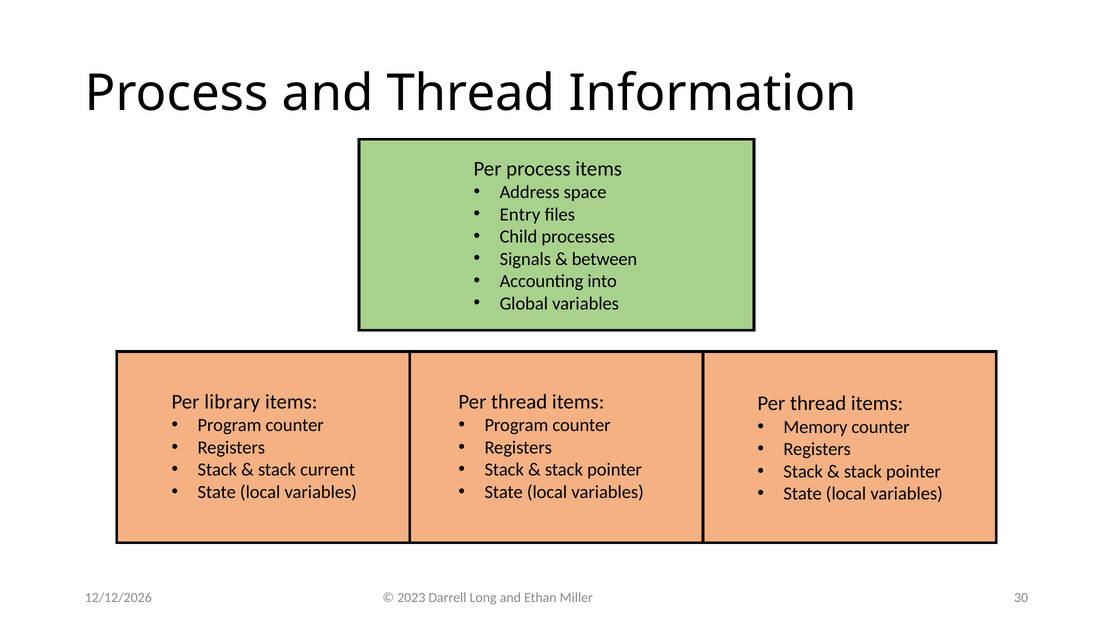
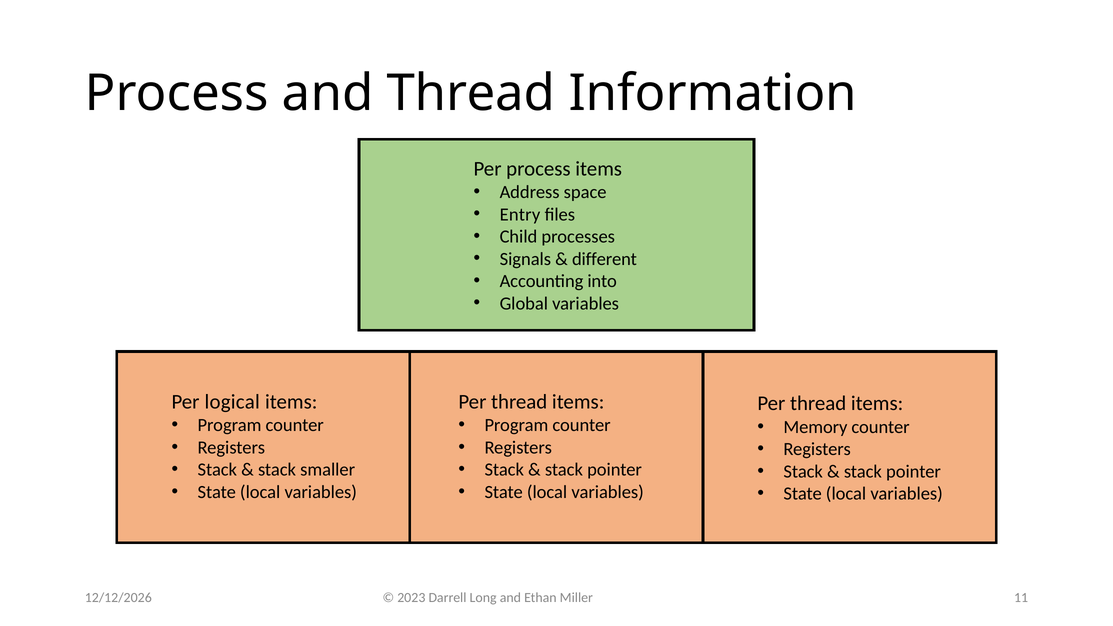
between: between -> different (604, 259)
library: library -> logical (232, 402)
current: current -> smaller (328, 470)
30: 30 -> 11 (1021, 598)
